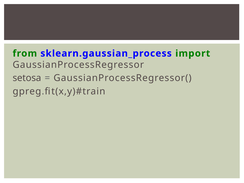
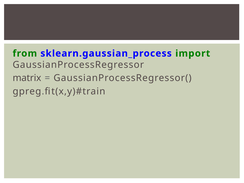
setosa: setosa -> matrix (27, 78)
